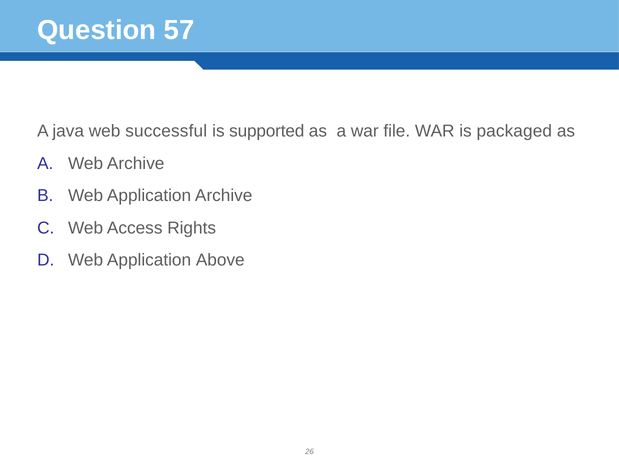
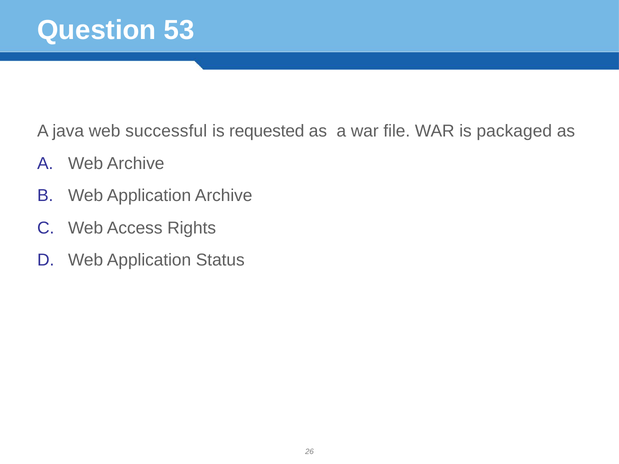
57: 57 -> 53 (179, 30)
supported: supported -> requested (267, 131)
Above: Above -> Status (220, 260)
